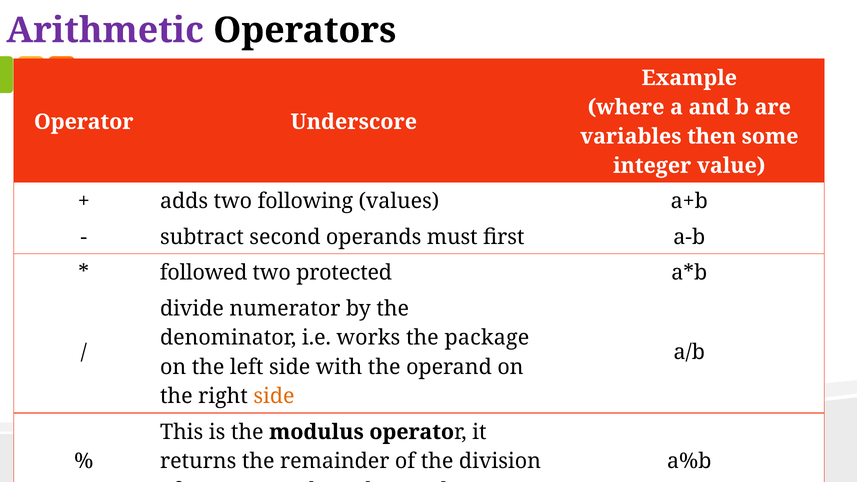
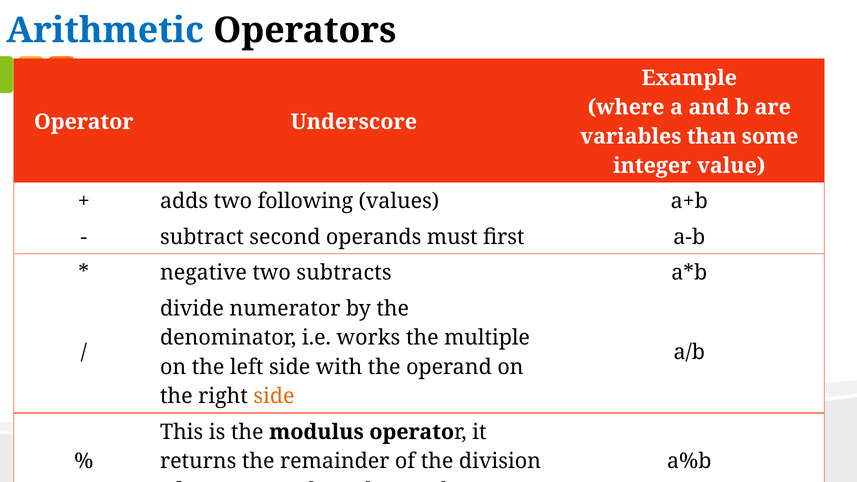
Arithmetic colour: purple -> blue (105, 30)
then: then -> than (712, 137)
followed: followed -> negative (203, 273)
protected: protected -> subtracts (344, 273)
package: package -> multiple (487, 338)
